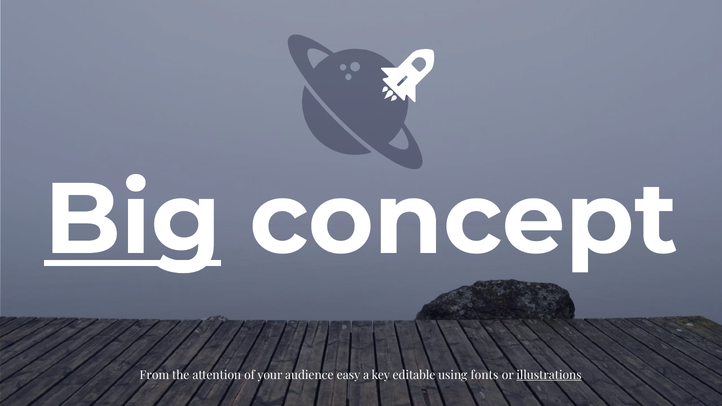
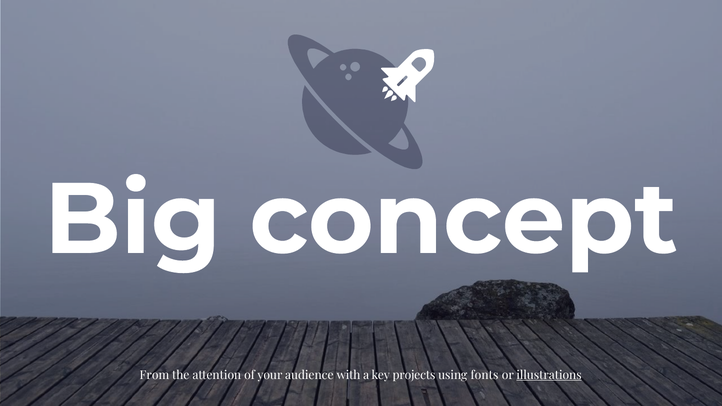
Big underline: present -> none (133, 220)
easy: easy -> with (349, 375)
editable: editable -> projects (414, 375)
